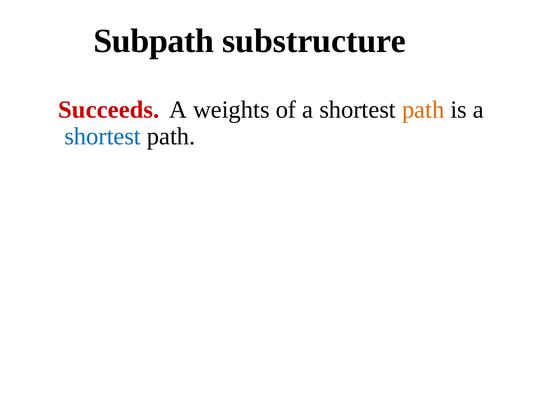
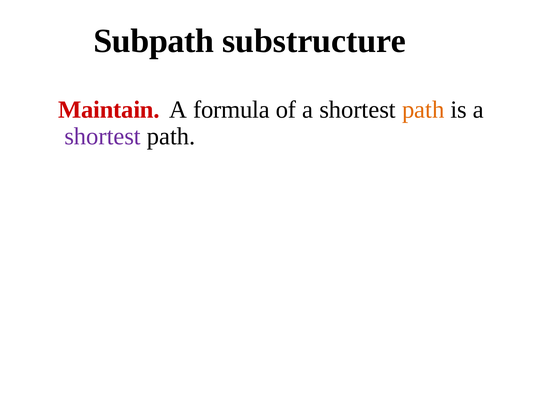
Succeeds: Succeeds -> Maintain (109, 110)
weights: weights -> formula (231, 110)
shortest colour: blue -> purple (103, 136)
